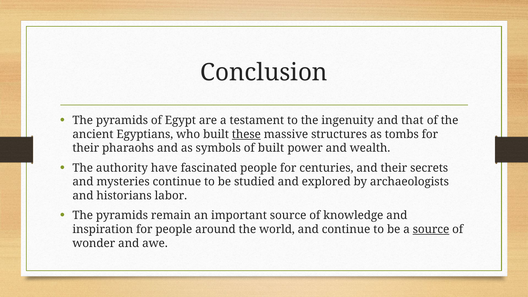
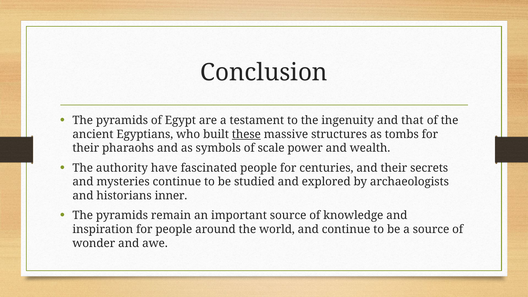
of built: built -> scale (271, 148)
labor: labor -> inner (171, 196)
source underline: present -> none (431, 229)
